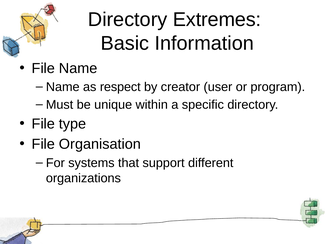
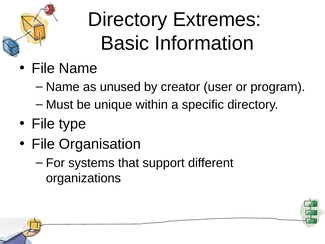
respect: respect -> unused (120, 87)
